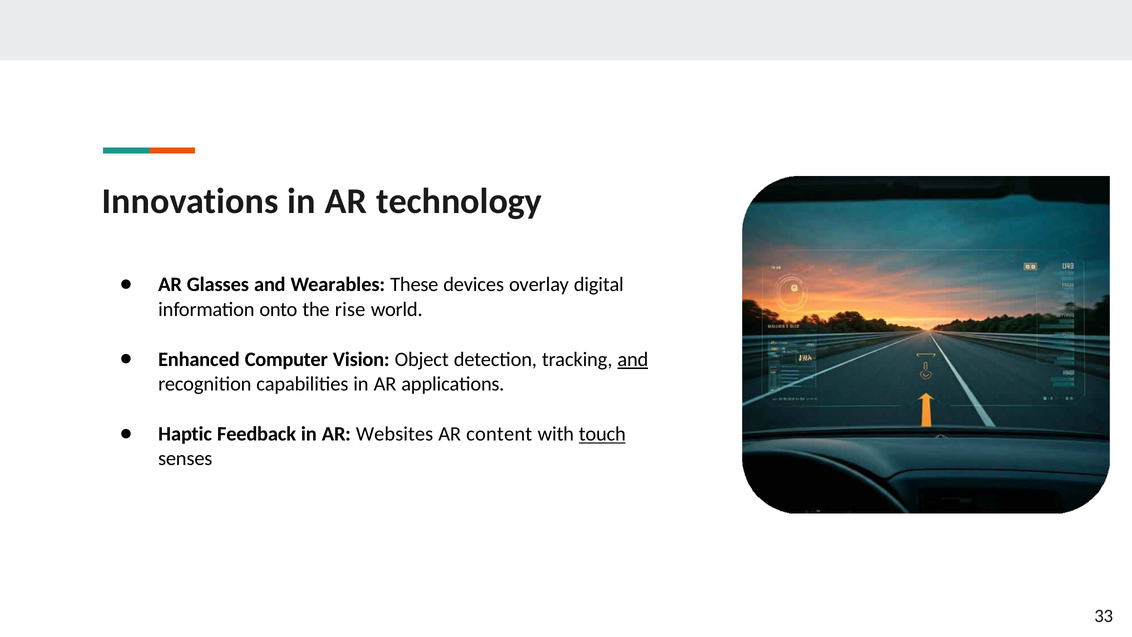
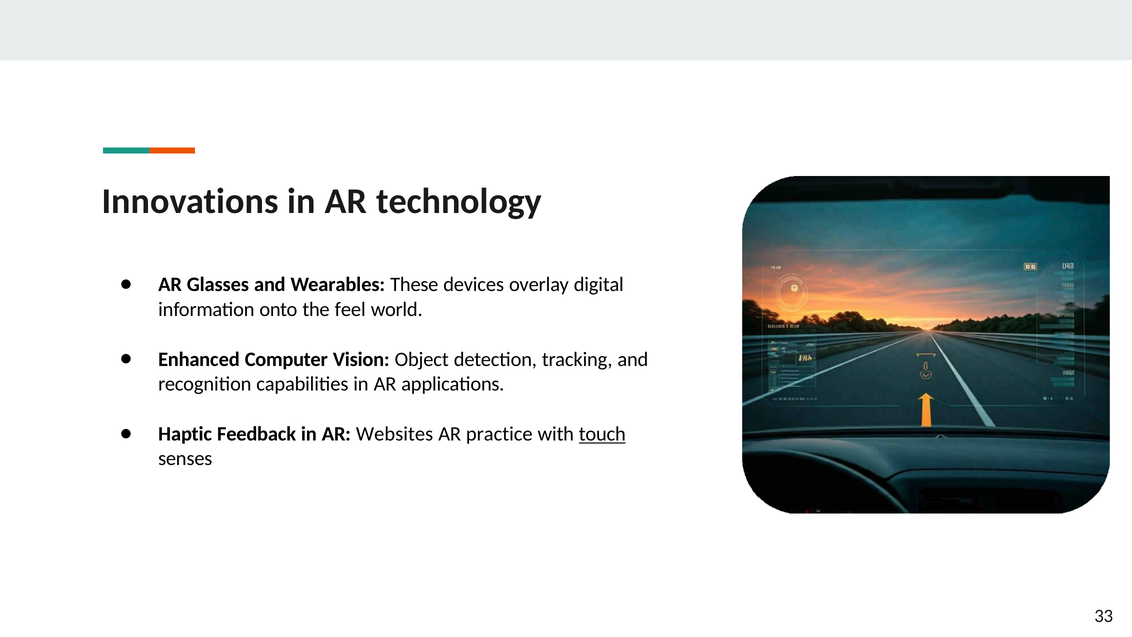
rise: rise -> feel (350, 309)
and underline: present -> none (633, 359)
content: content -> practice (499, 434)
